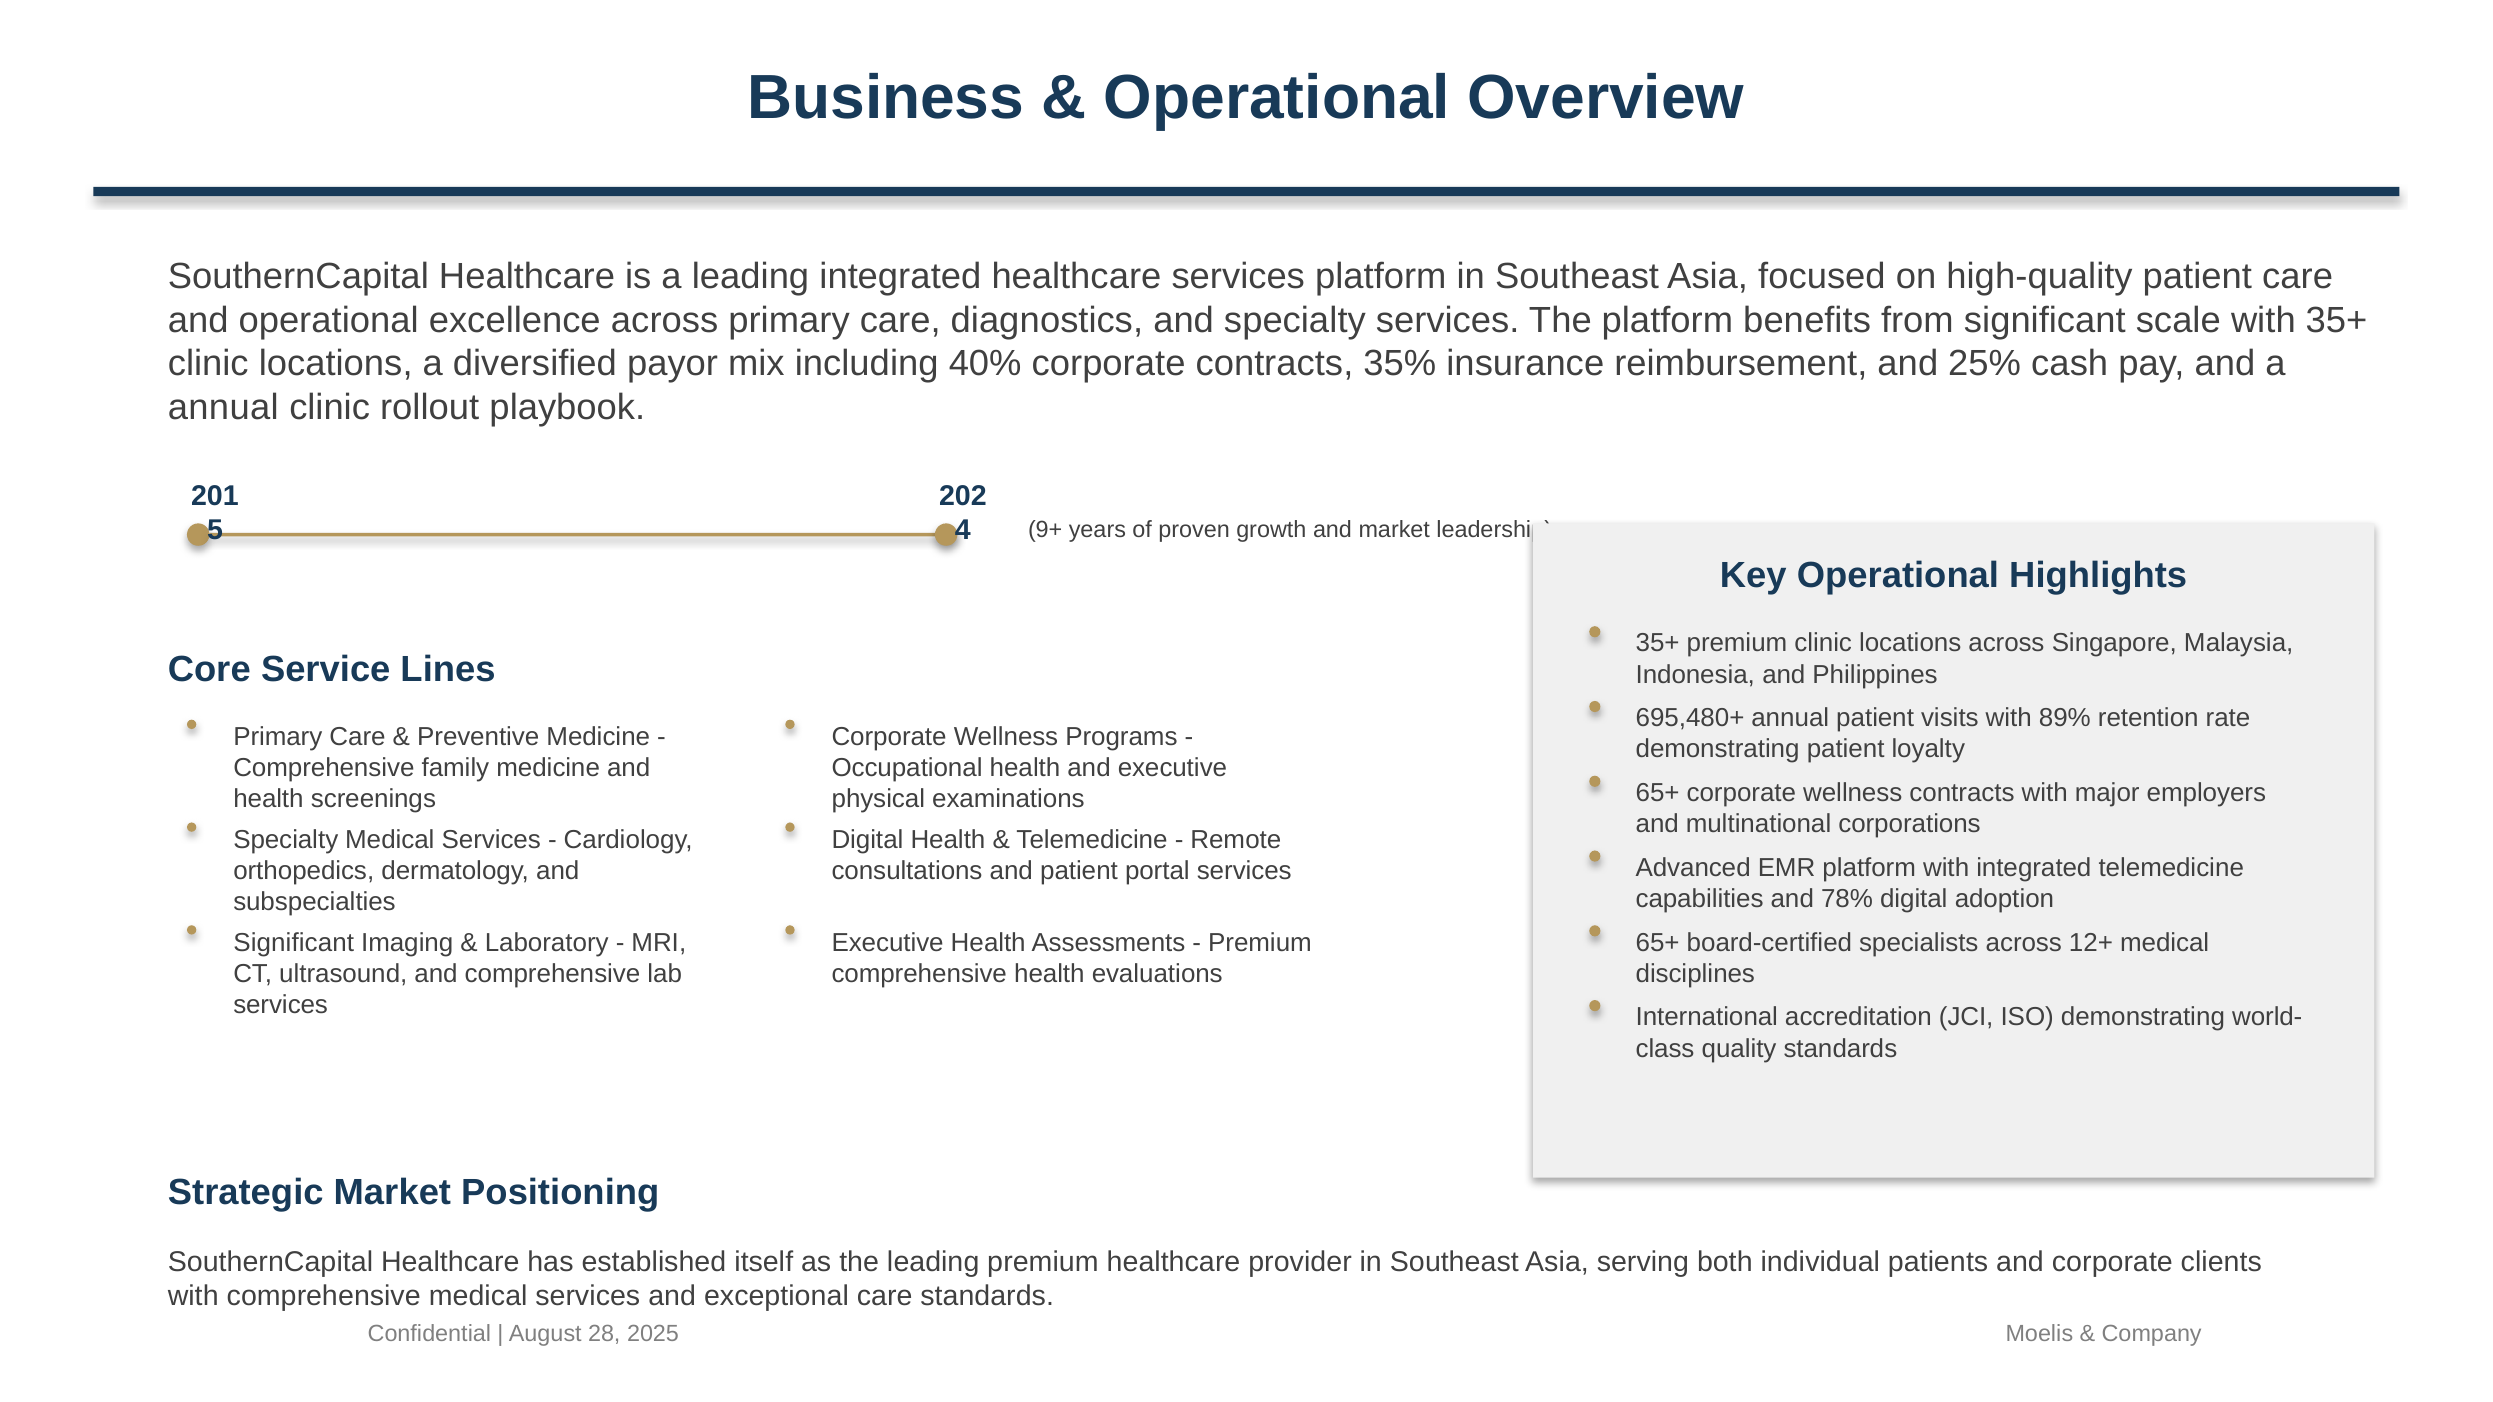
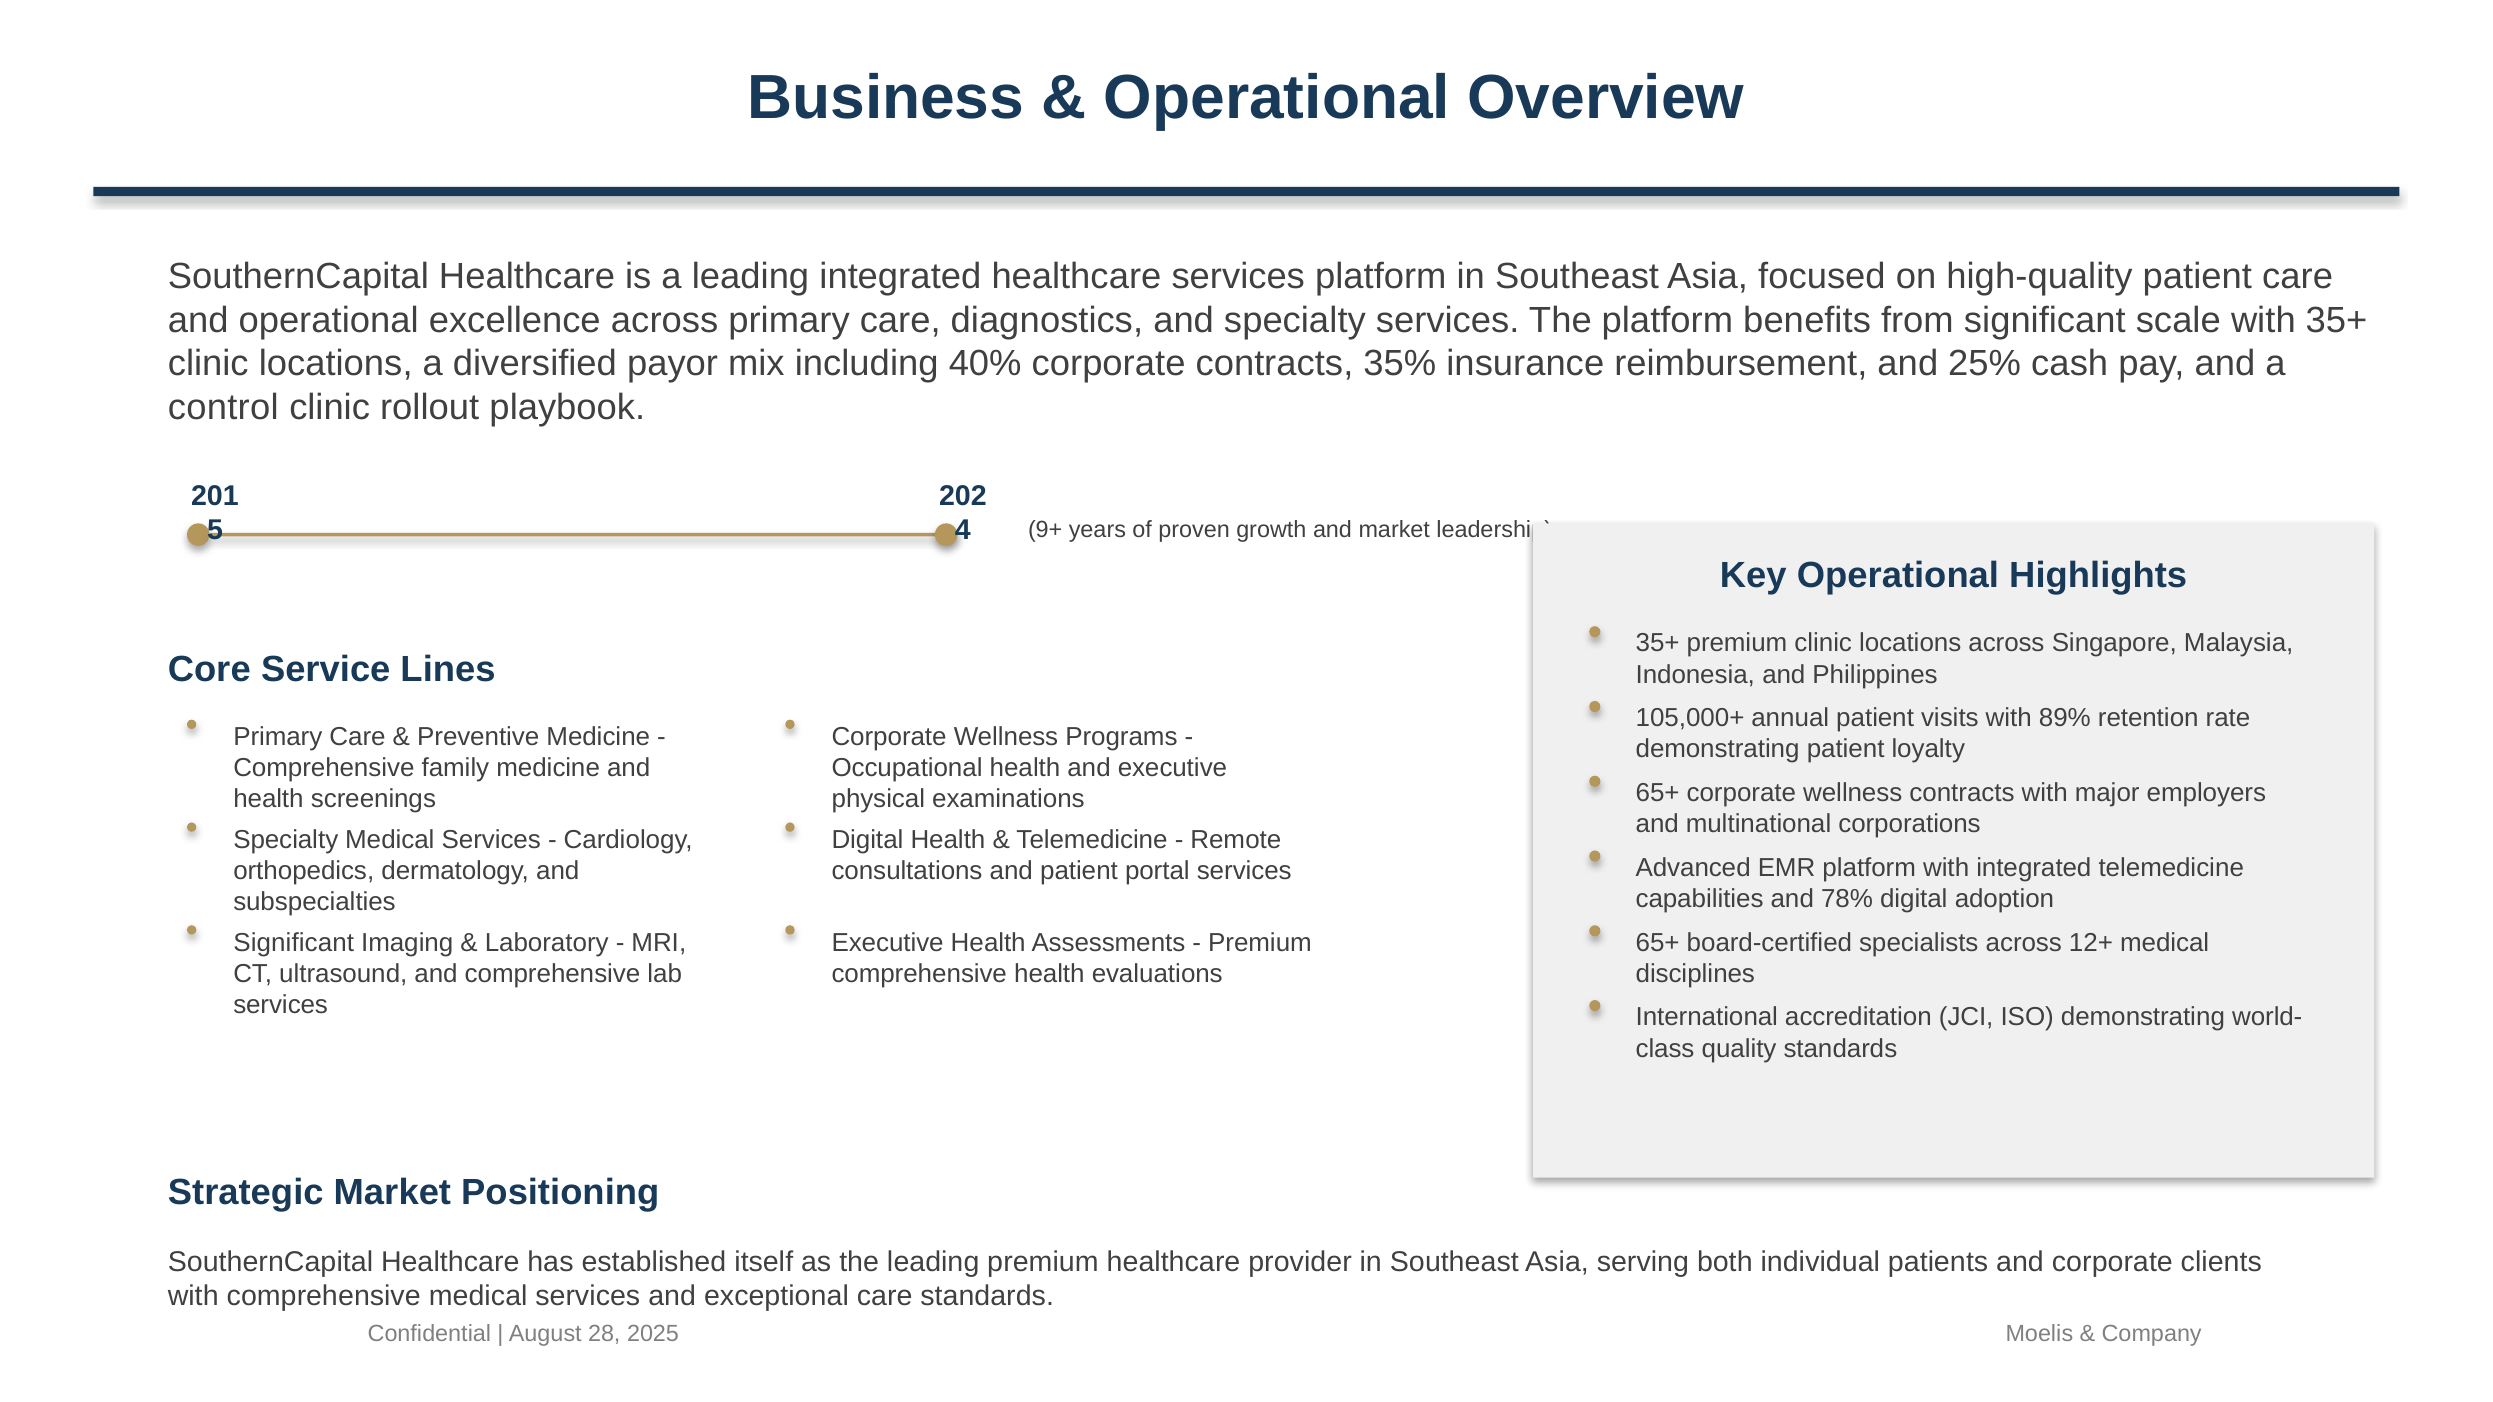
annual: annual -> control (223, 408)
695,480+: 695,480+ -> 105,000+ (1690, 718)
